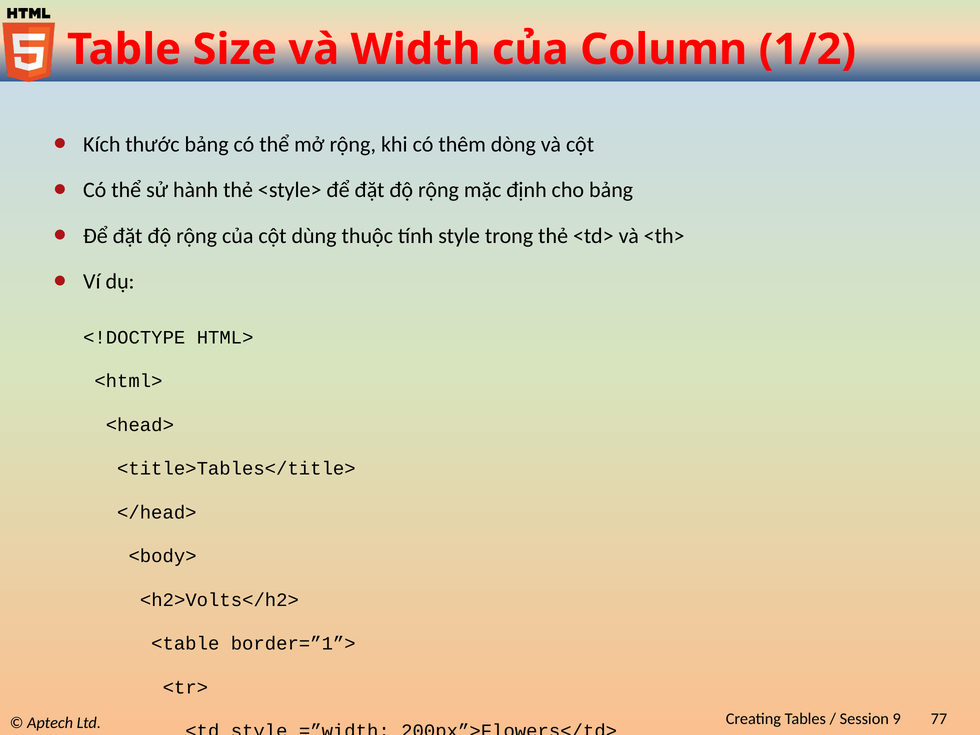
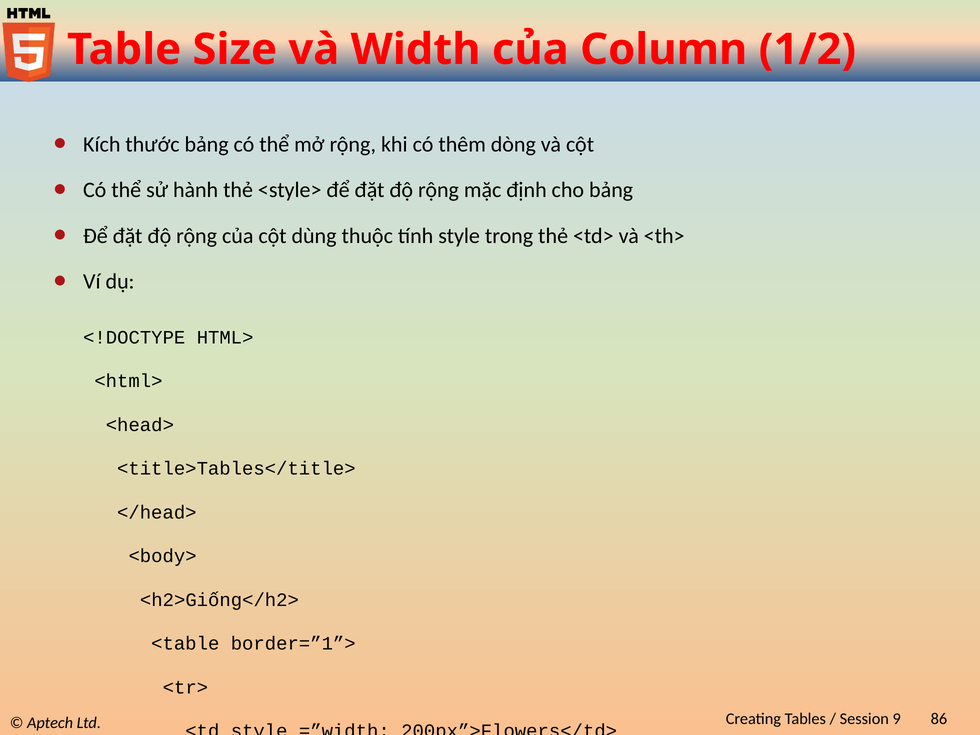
<h2>Volts</h2>: <h2>Volts</h2> -> <h2>Giống</h2> (219, 600)
77: 77 -> 86 (939, 719)
